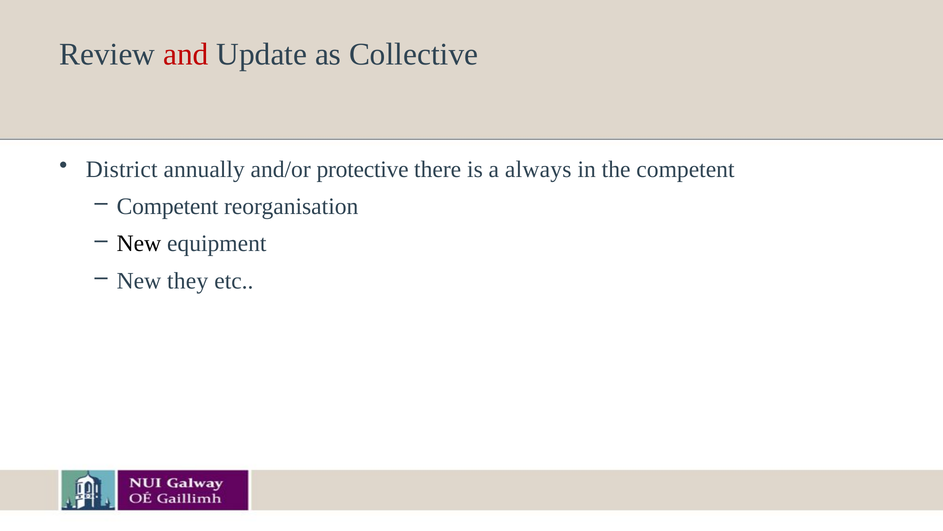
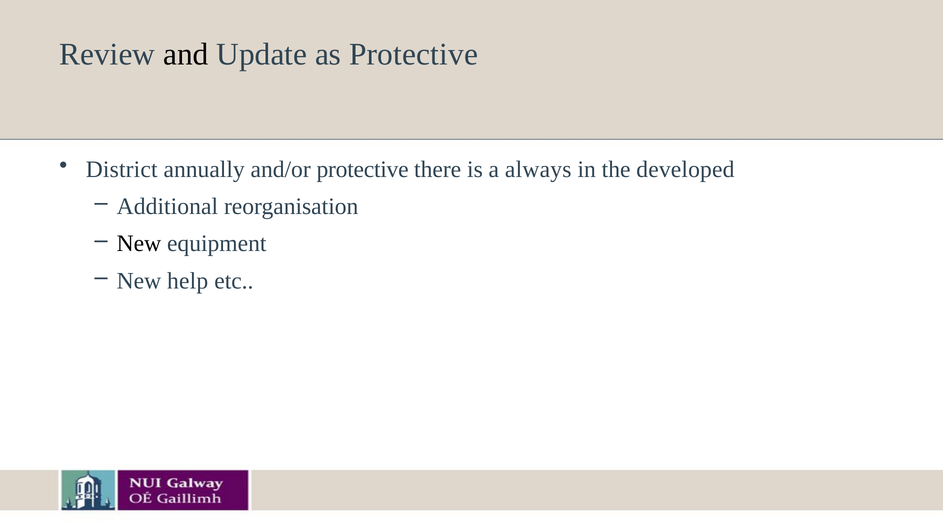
and colour: red -> black (186, 54)
as Collective: Collective -> Protective (414, 54)
the competent: competent -> developed (685, 169)
Competent: Competent -> Additional (167, 206)
they: they -> help (188, 280)
